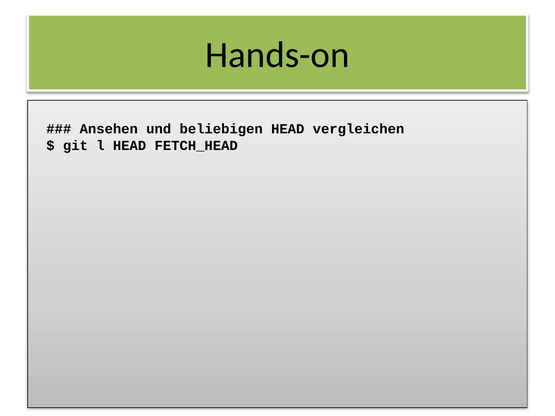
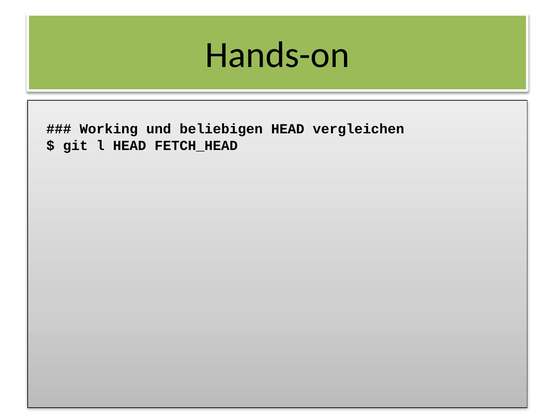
Ansehen: Ansehen -> Working (109, 129)
